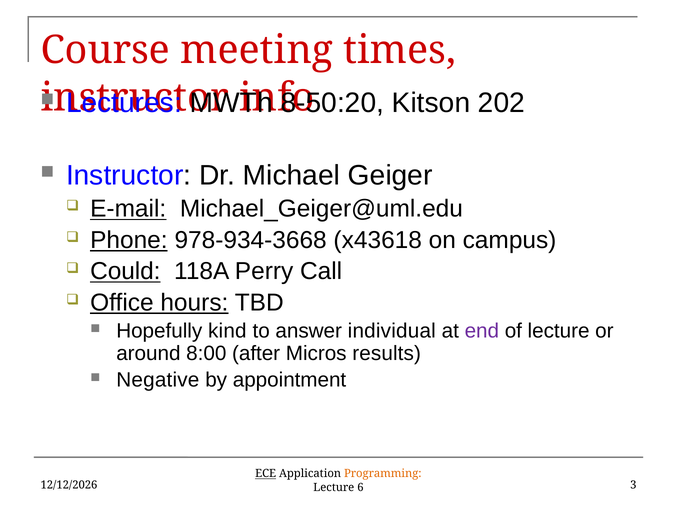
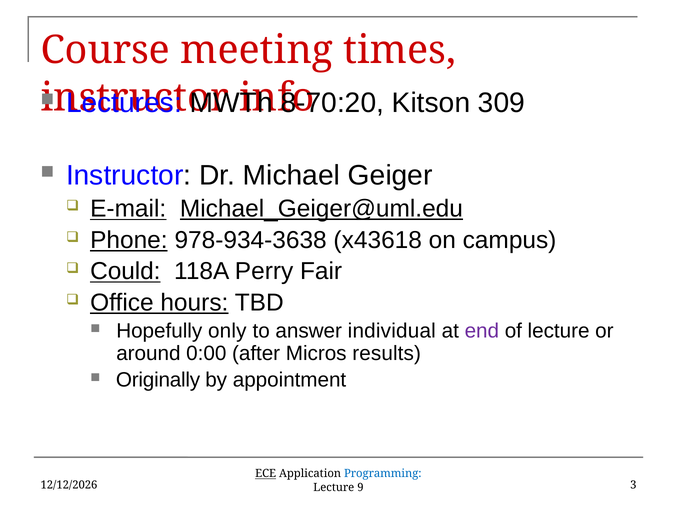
8-50:20: 8-50:20 -> 8-70:20 (332, 103)
202: 202 -> 309 (501, 103)
Michael_Geiger@uml.edu underline: none -> present (321, 209)
978-934-3668: 978-934-3668 -> 978-934-3638 (251, 240)
Call: Call -> Fair (321, 271)
kind: kind -> only (227, 331)
8:00: 8:00 -> 0:00 (206, 353)
Negative: Negative -> Originally (158, 380)
Programming colour: orange -> blue (383, 474)
6: 6 -> 9 (360, 487)
